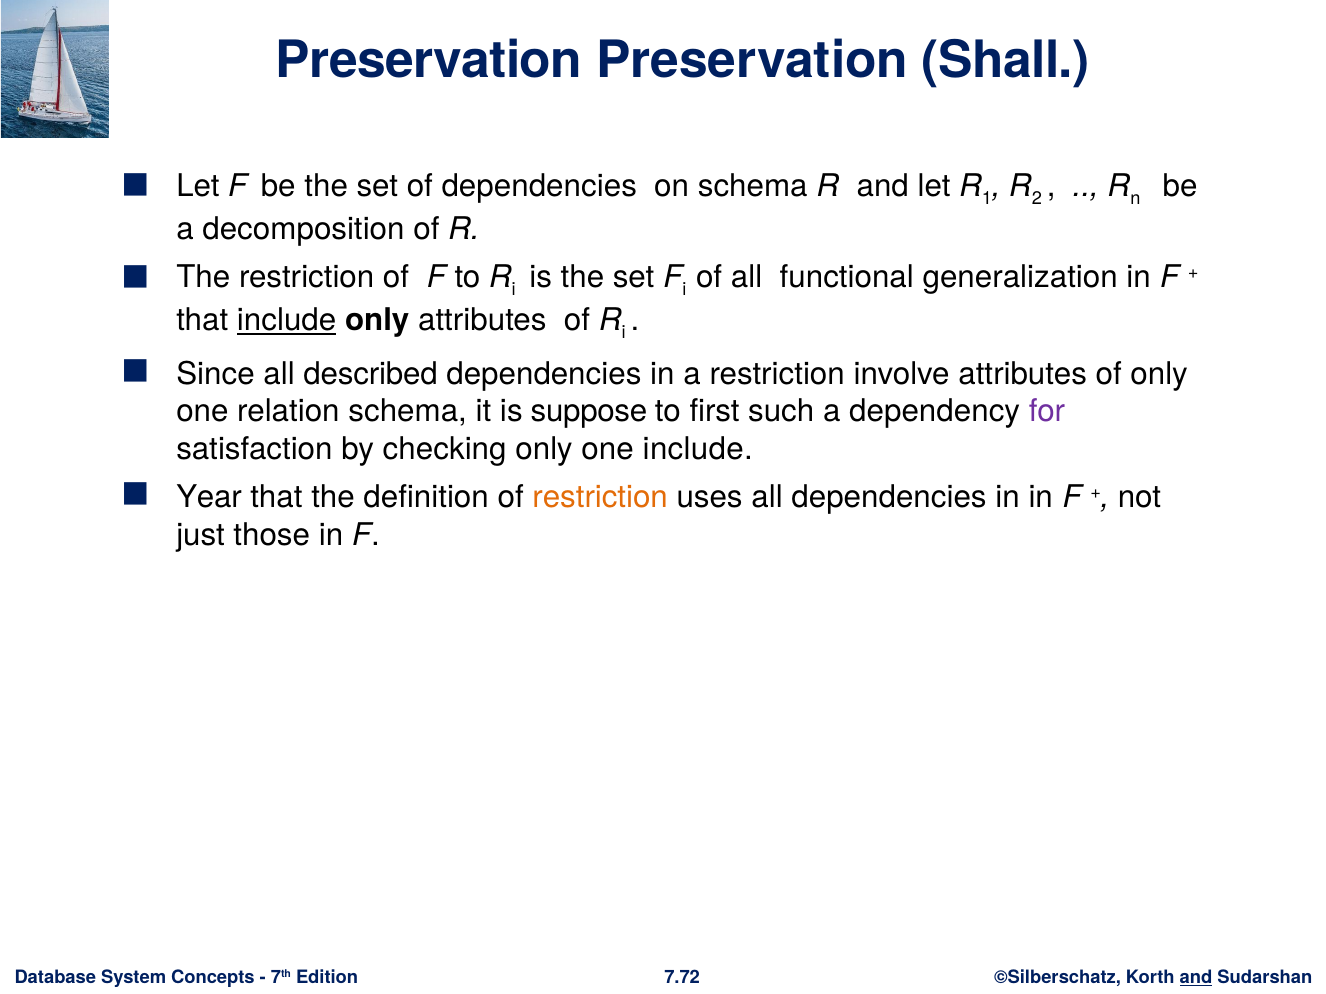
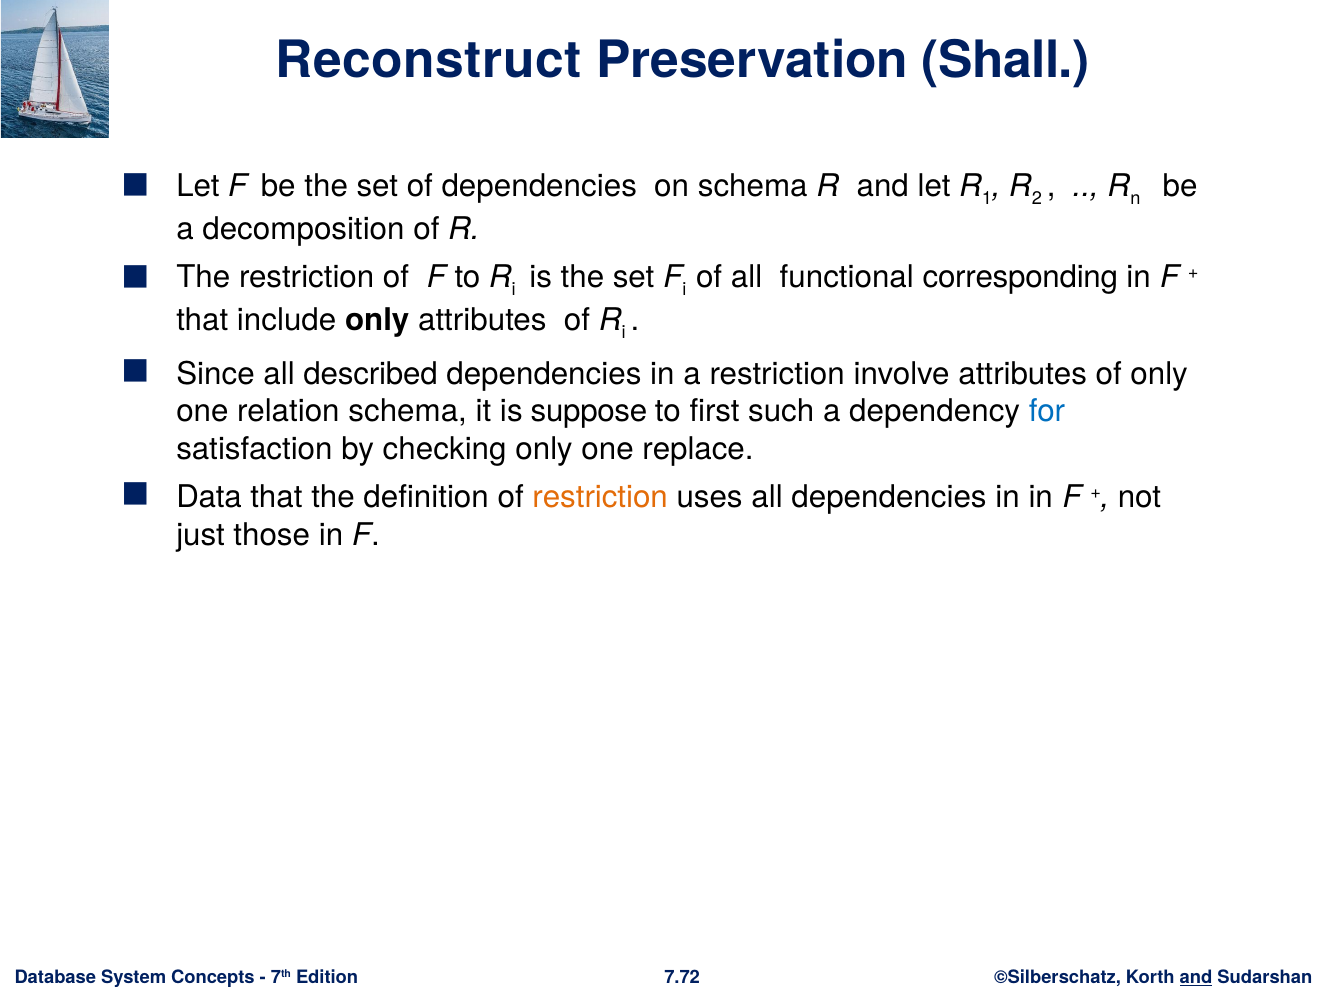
Preservation: Preservation -> Reconstruct (429, 61)
generalization: generalization -> corresponding (1020, 278)
include underline: present -> none (287, 320)
for colour: purple -> blue (1047, 412)
one include: include -> replace (698, 449)
Year: Year -> Data (209, 498)
